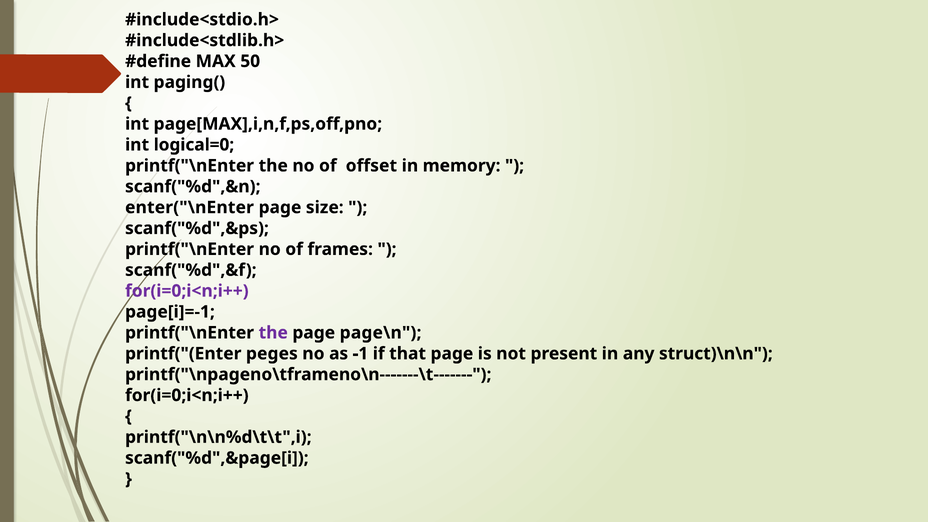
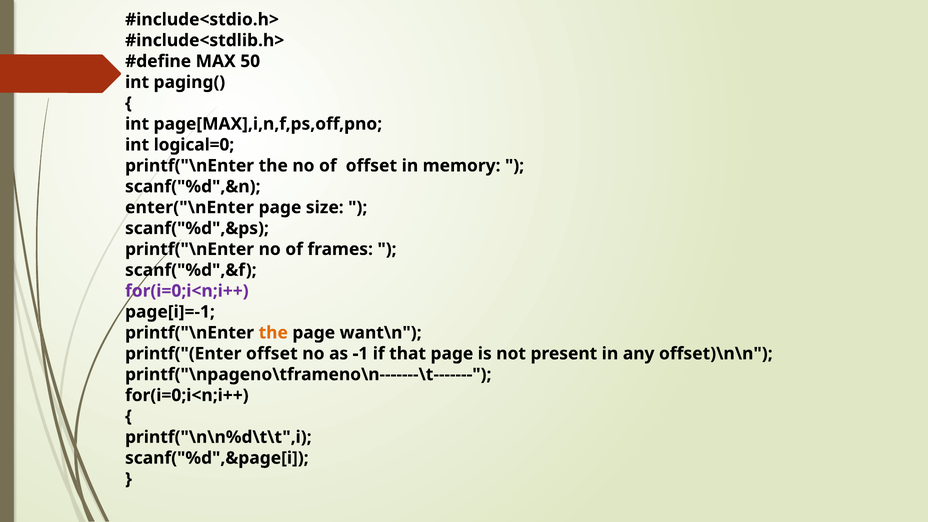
the colour: purple -> orange (273, 333)
page\n: page\n -> want\n (381, 333)
printf("(Enter peges: peges -> offset (272, 354)
struct)\n\n: struct)\n\n -> offset)\n\n (716, 354)
